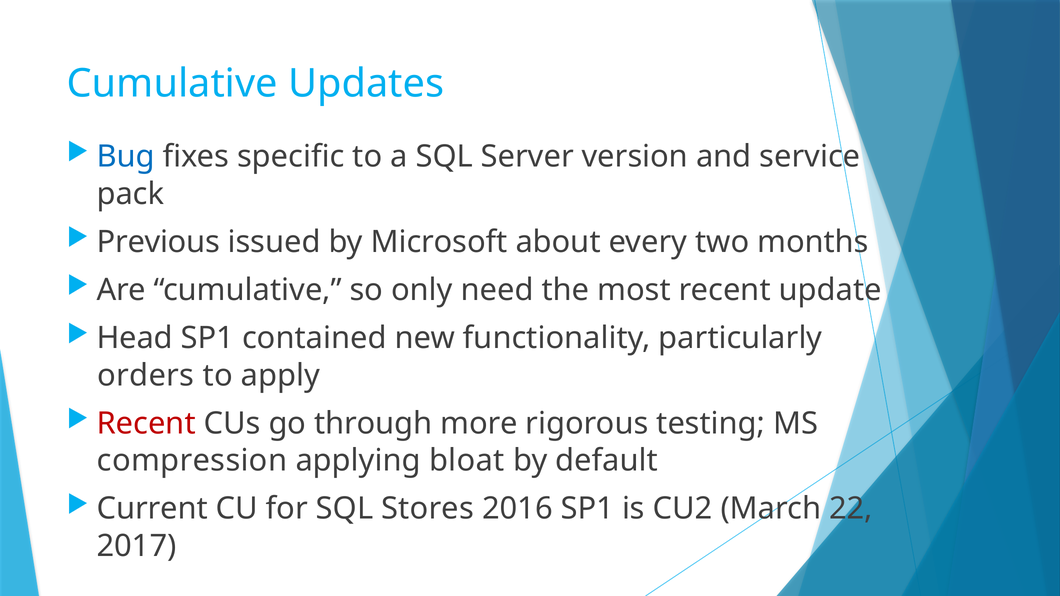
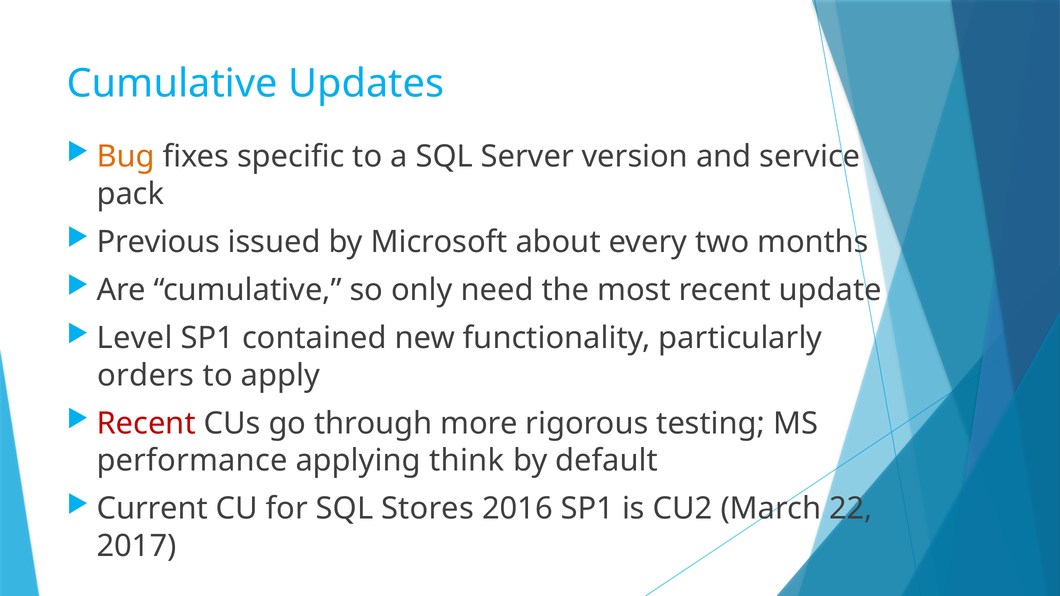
Bug colour: blue -> orange (126, 157)
Head: Head -> Level (135, 338)
compression: compression -> performance (192, 461)
bloat: bloat -> think (467, 461)
